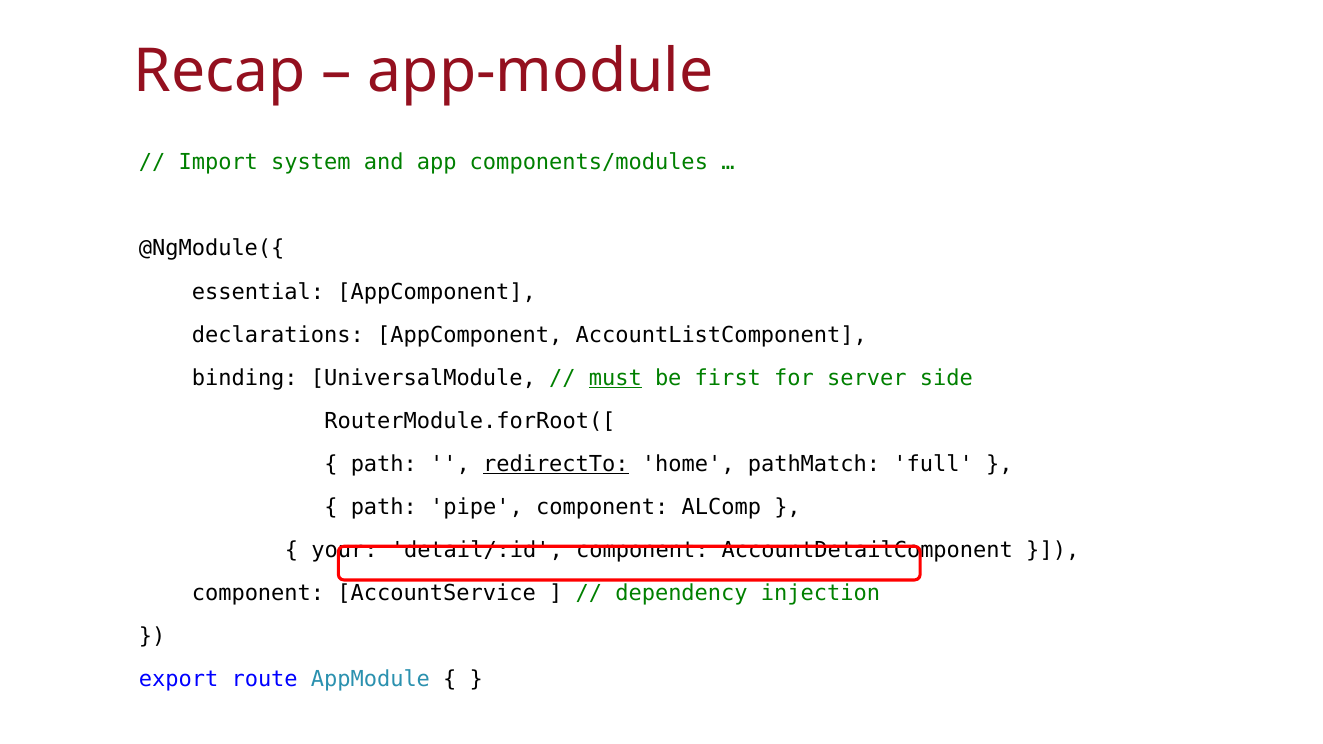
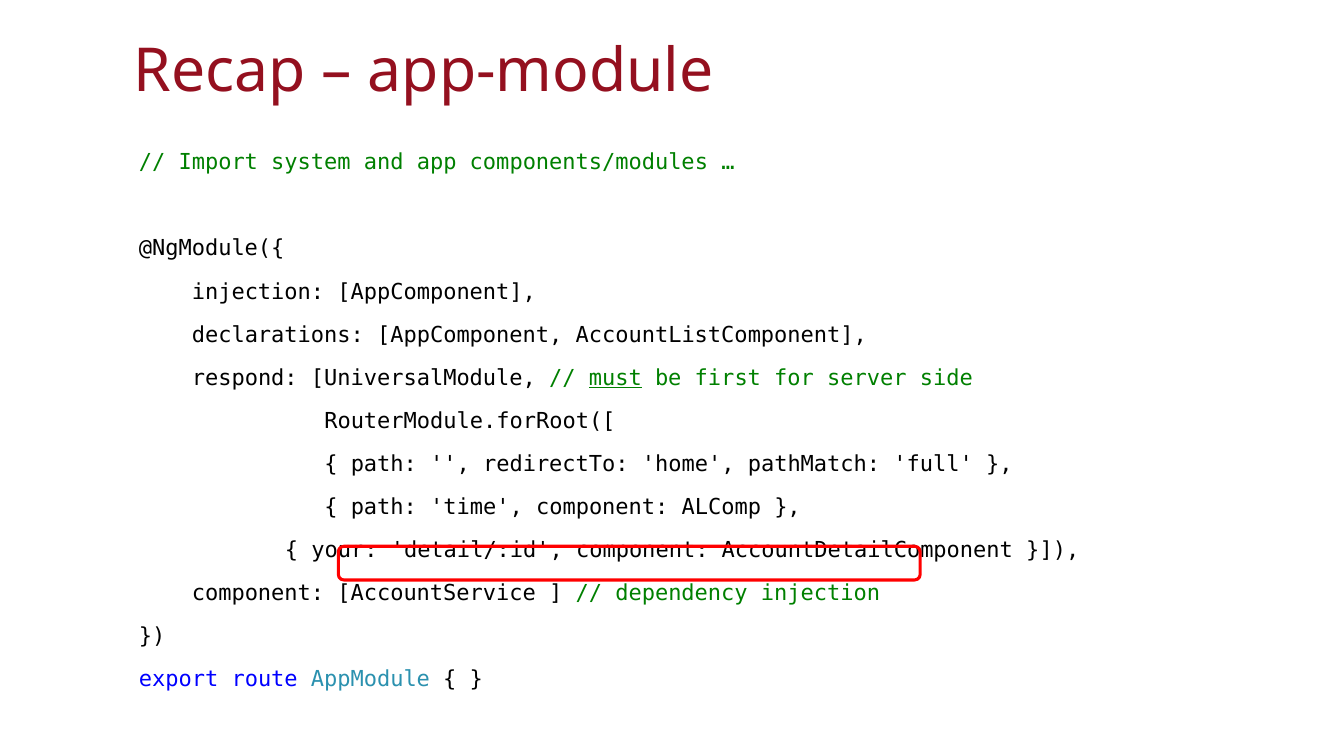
essential: essential -> injection (258, 292)
binding: binding -> respond (245, 378)
redirectTo underline: present -> none (556, 464)
pipe: pipe -> time (477, 507)
